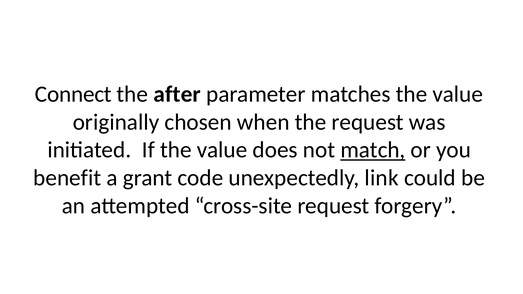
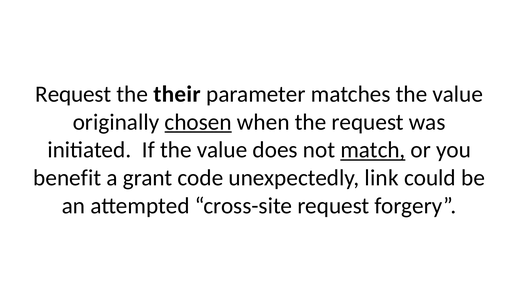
Connect: Connect -> Request (73, 94)
after: after -> their (177, 94)
chosen underline: none -> present (198, 122)
